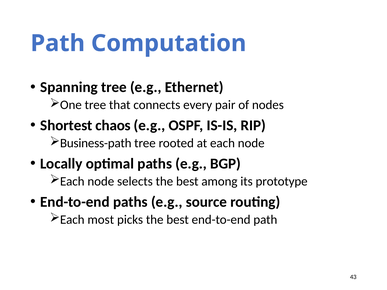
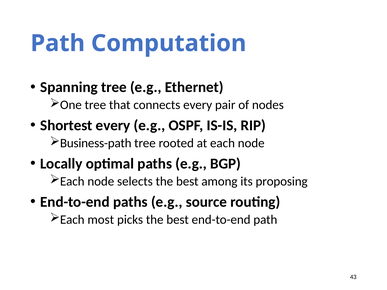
Shortest chaos: chaos -> every (113, 125)
prototype: prototype -> proposing (282, 182)
